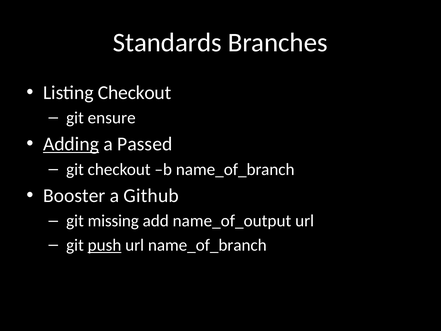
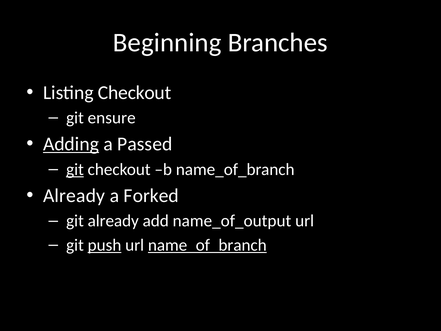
Standards: Standards -> Beginning (167, 43)
git underline: none -> present (75, 169)
Booster: Booster -> Already (74, 195)
Github: Github -> Forked (151, 195)
git missing: missing -> already (113, 221)
name_of_branch underline: none -> present (207, 245)
